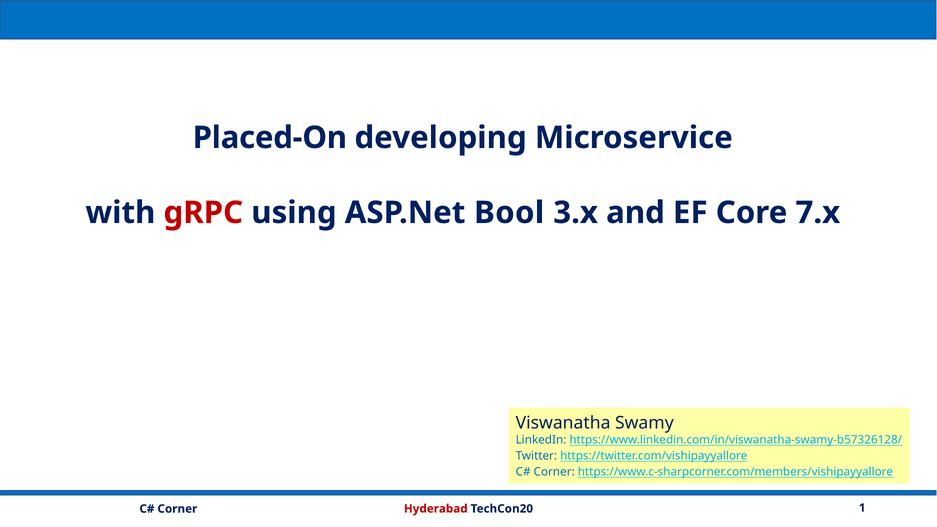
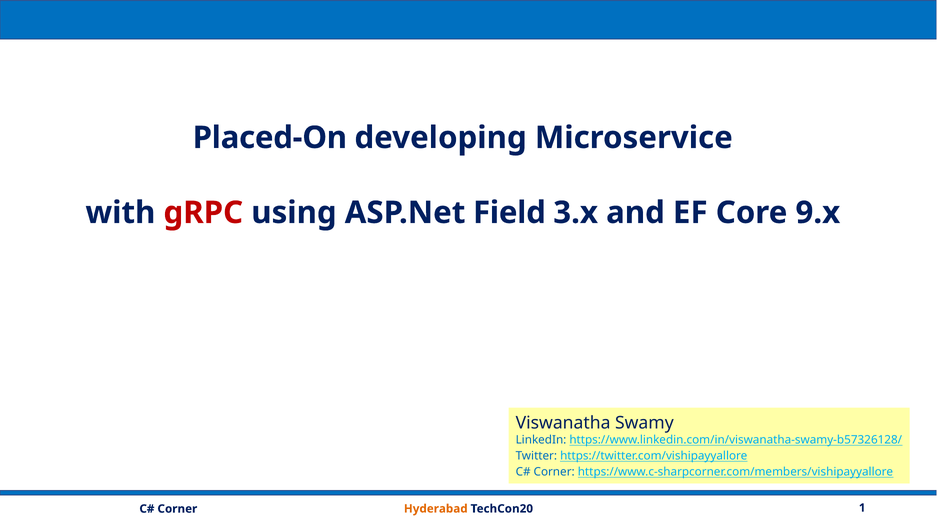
Bool: Bool -> Field (509, 213)
7.x: 7.x -> 9.x (818, 213)
Hyderabad colour: red -> orange (436, 509)
